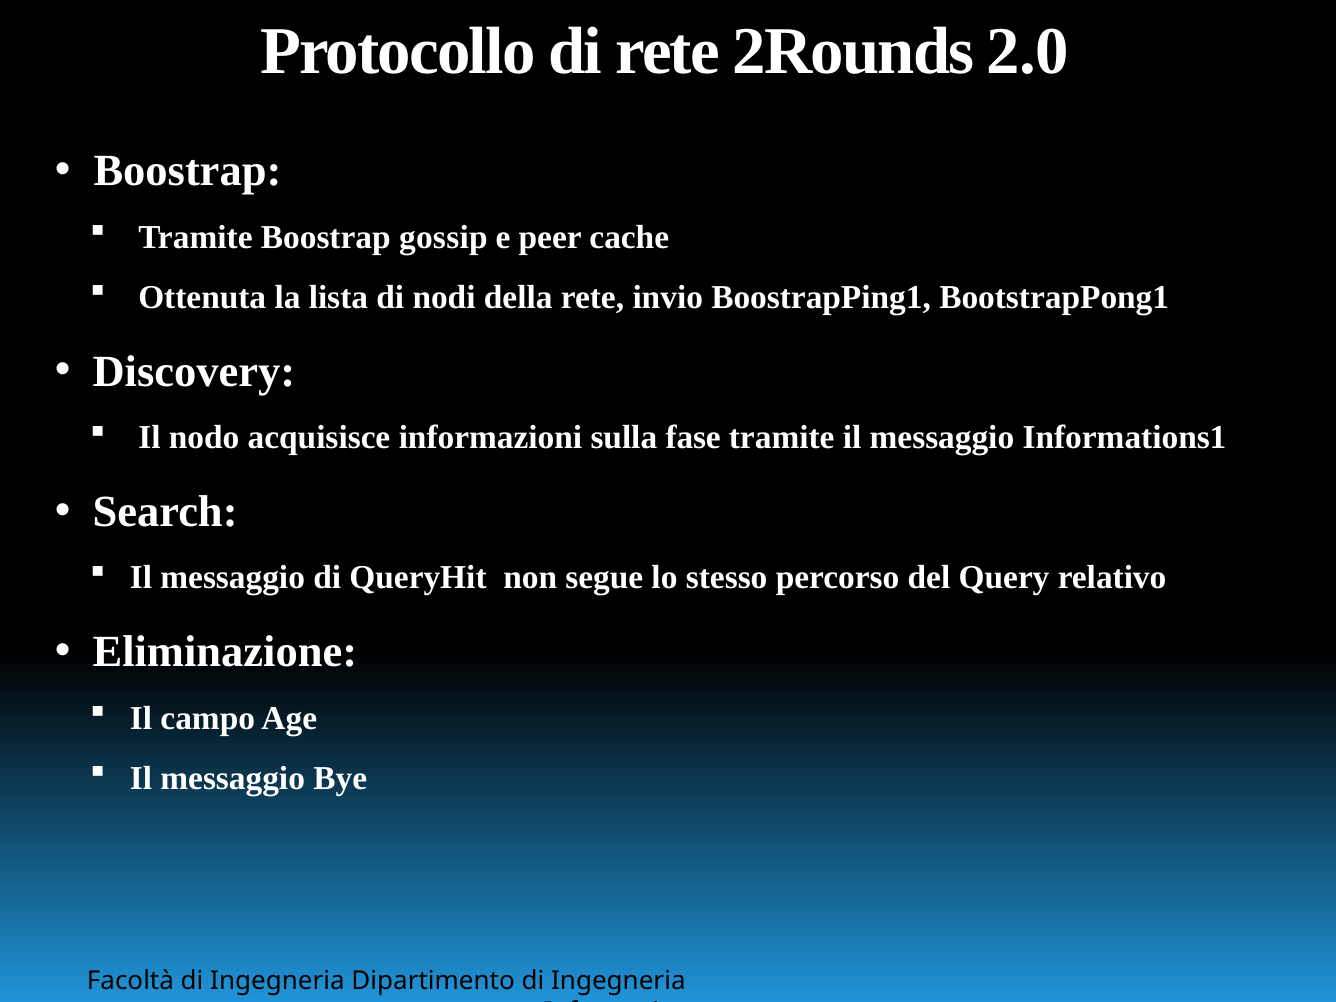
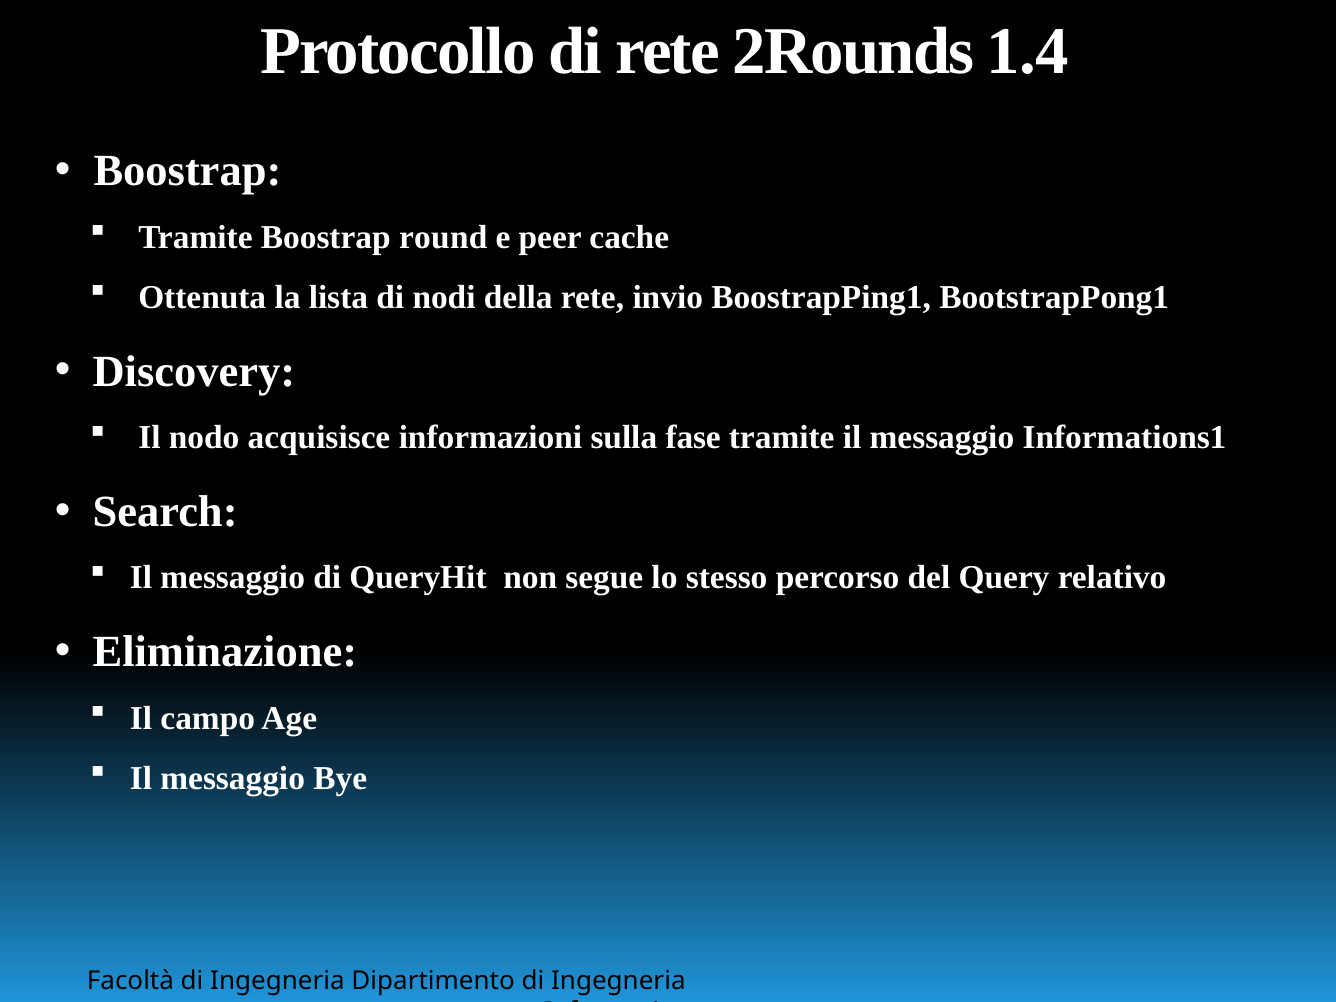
2.0: 2.0 -> 1.4 (1028, 51)
gossip: gossip -> round (443, 237)
